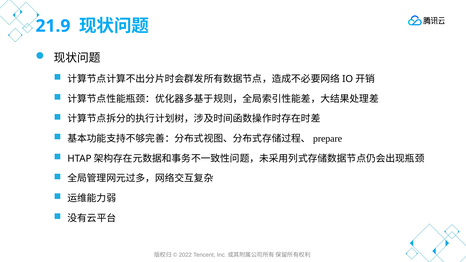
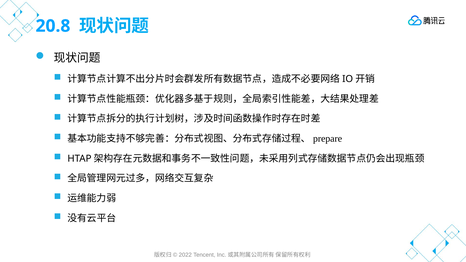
21.9: 21.9 -> 20.8 (53, 26)
